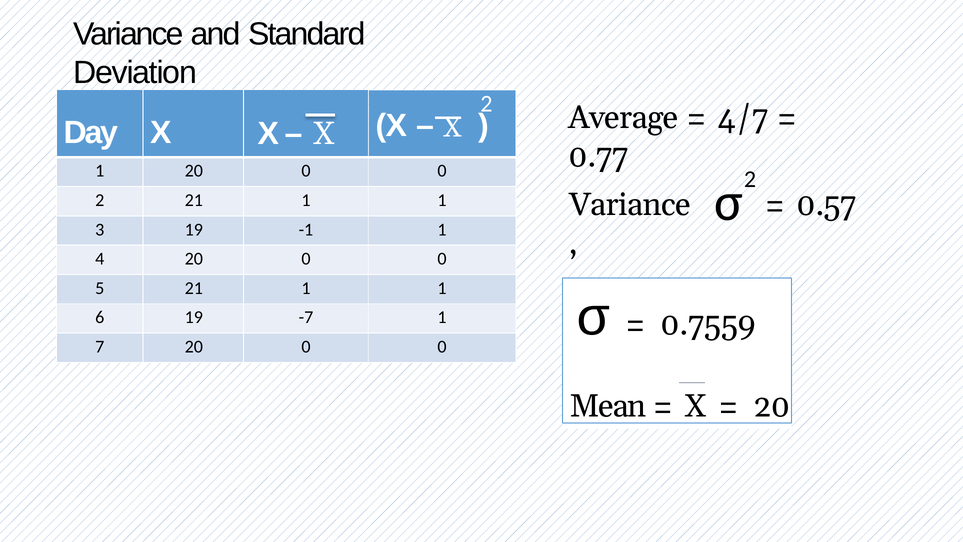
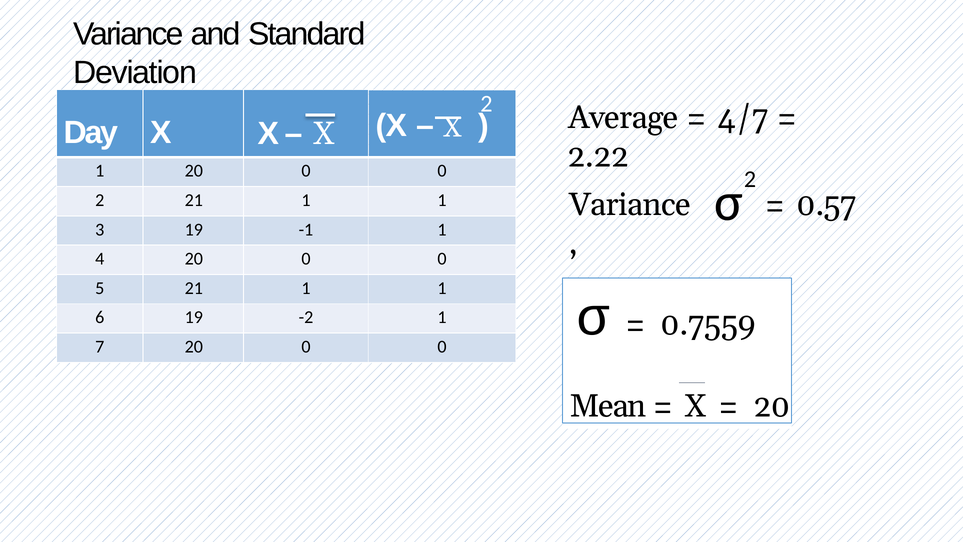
0.77: 0.77 -> 2.22 (598, 156)
-7: -7 -> -2 (306, 317)
